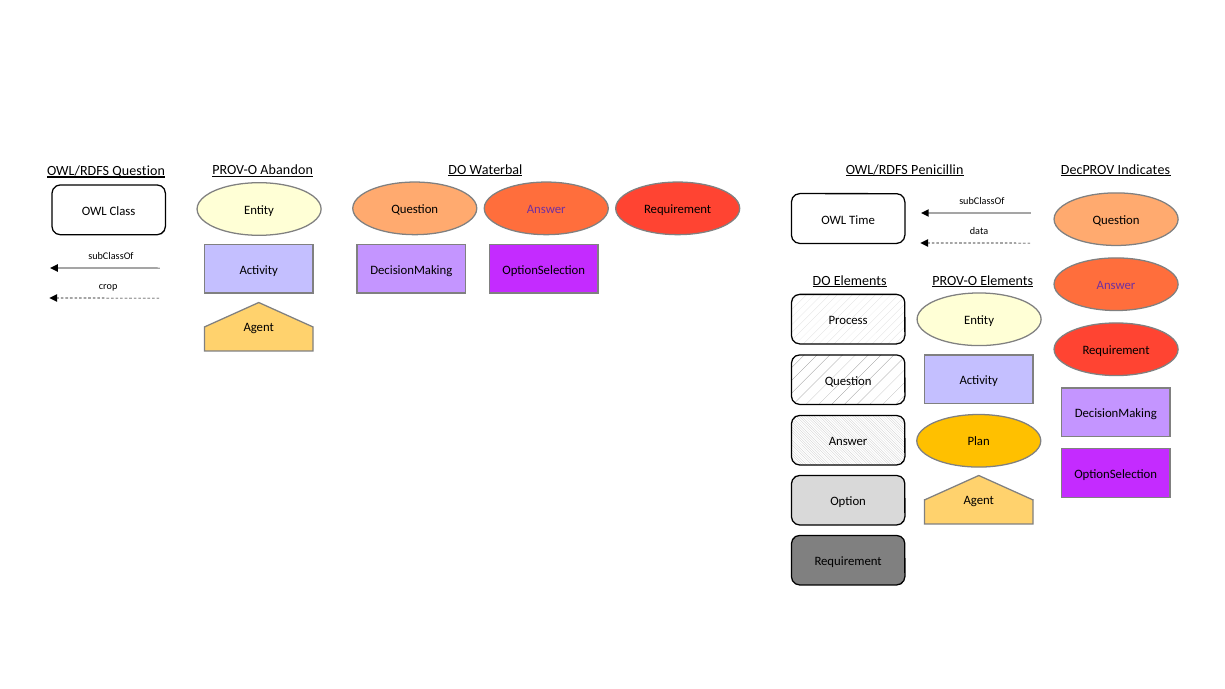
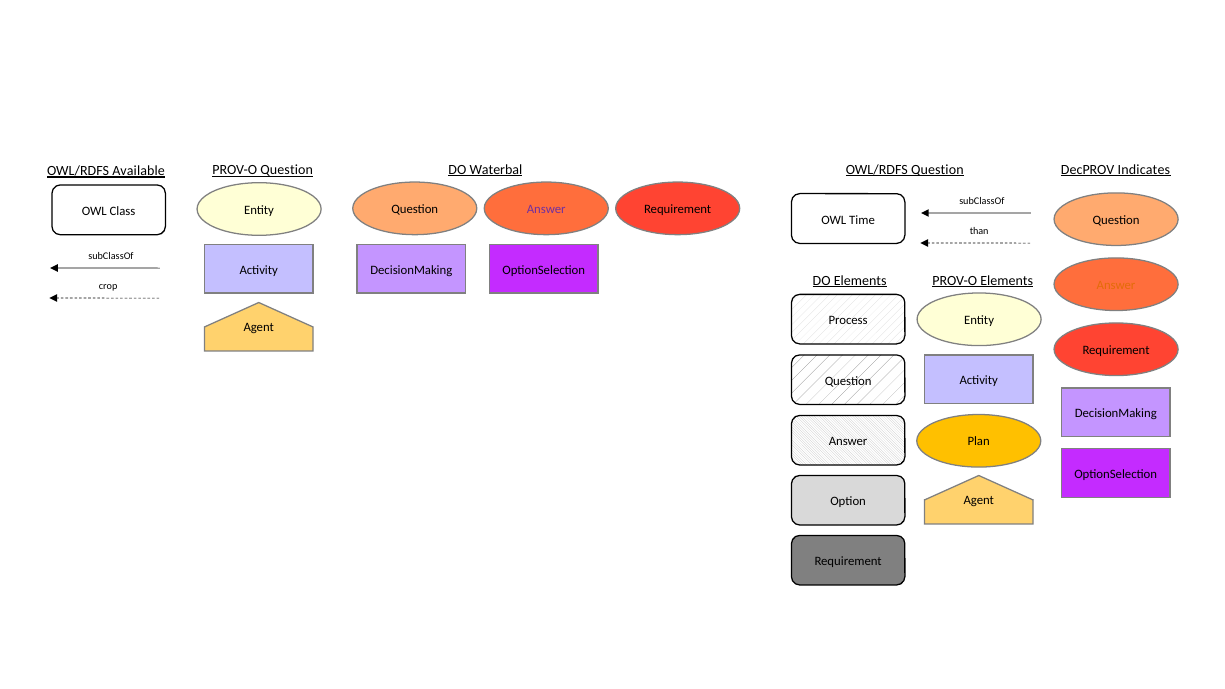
OWL/RDFS Penicillin: Penicillin -> Question (937, 170)
PROV-O Abandon: Abandon -> Question (287, 170)
OWL/RDFS Question: Question -> Available (139, 171)
data: data -> than (979, 231)
Answer colour: purple -> orange (1116, 285)
